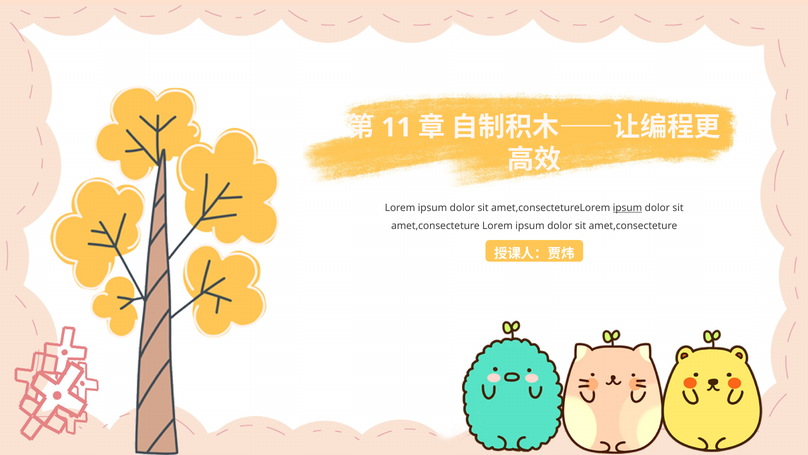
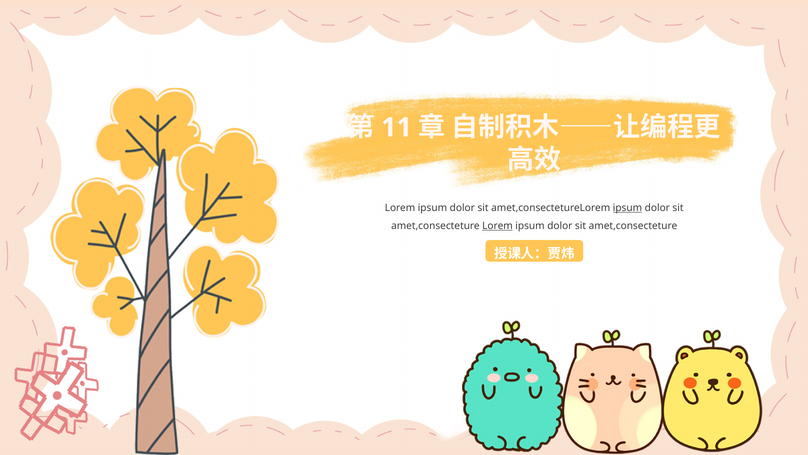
Lorem underline: none -> present (497, 226)
